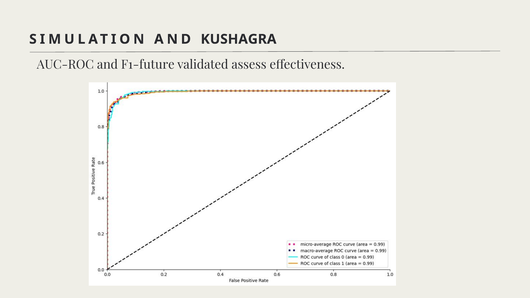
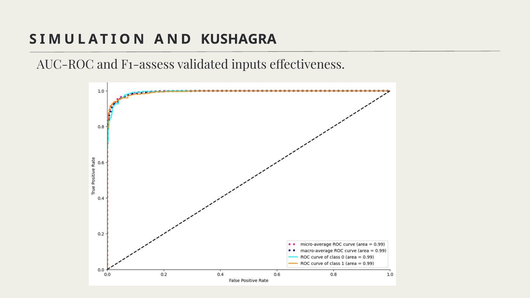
F1-future: F1-future -> F1-assess (148, 65)
assess: assess -> inputs (249, 65)
